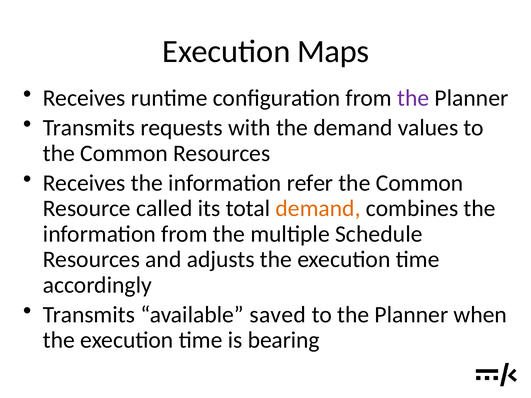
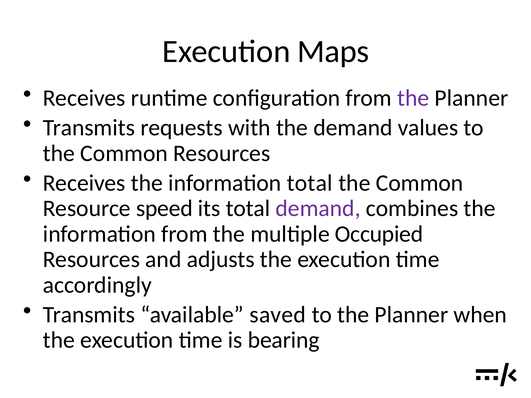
information refer: refer -> total (310, 183)
called: called -> speed (164, 209)
demand colour: orange -> purple (318, 209)
Schedule: Schedule -> Occupied (379, 234)
